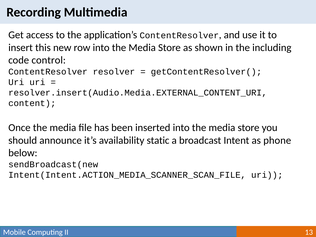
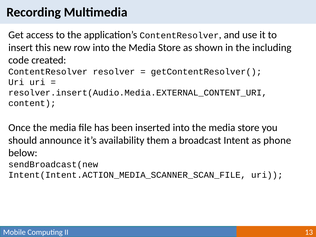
control: control -> created (49, 60)
static: static -> them (158, 140)
